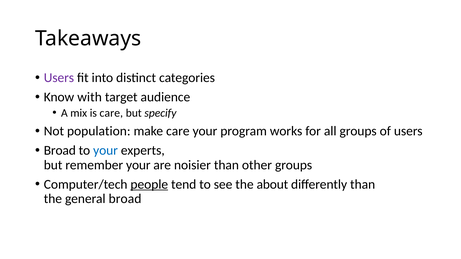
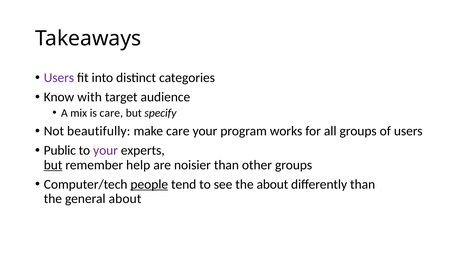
population: population -> beautifully (99, 131)
Broad: Broad -> Public (60, 151)
your colour: blue -> purple (106, 151)
but underline: none -> present (53, 165)
remember your: your -> help (138, 165)
general broad: broad -> about (125, 199)
